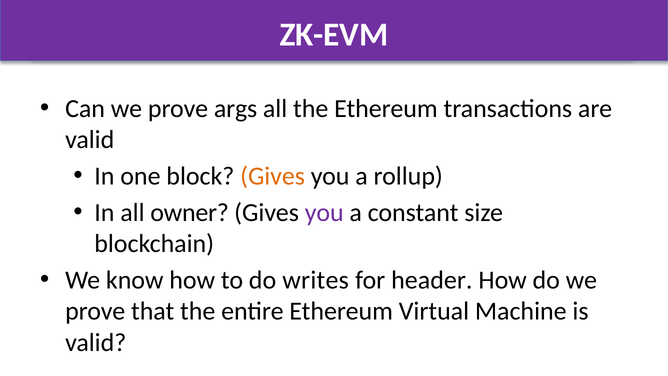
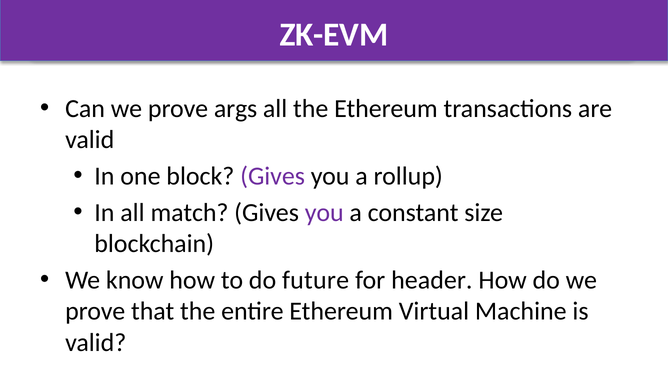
Gives colour: orange -> purple (273, 176)
owner: owner -> match (190, 212)
writes: writes -> future (316, 280)
